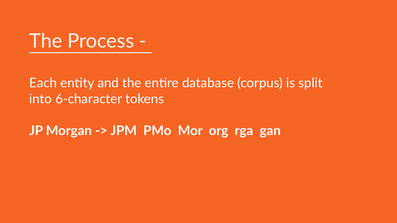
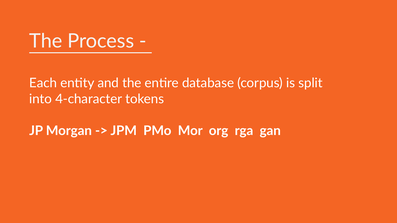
6-character: 6-character -> 4-character (89, 99)
